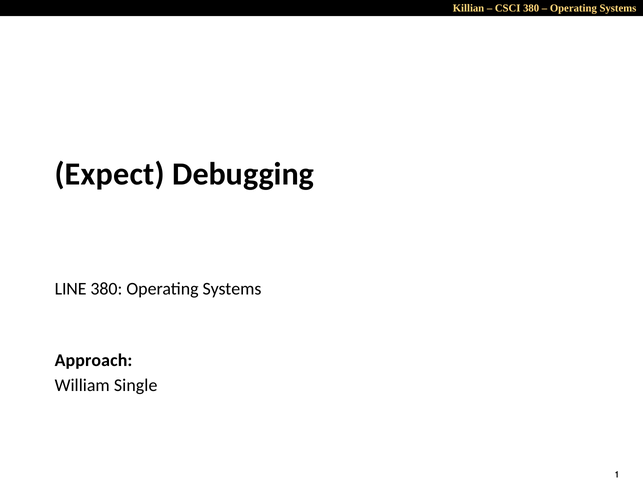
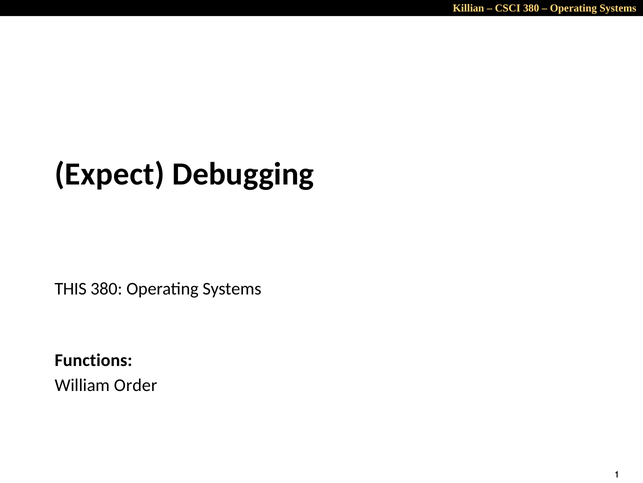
LINE: LINE -> THIS (71, 288)
Approach: Approach -> Functions (94, 360)
Single: Single -> Order (136, 385)
